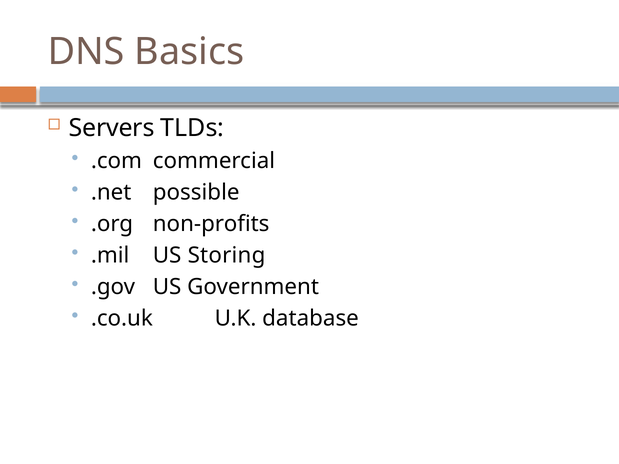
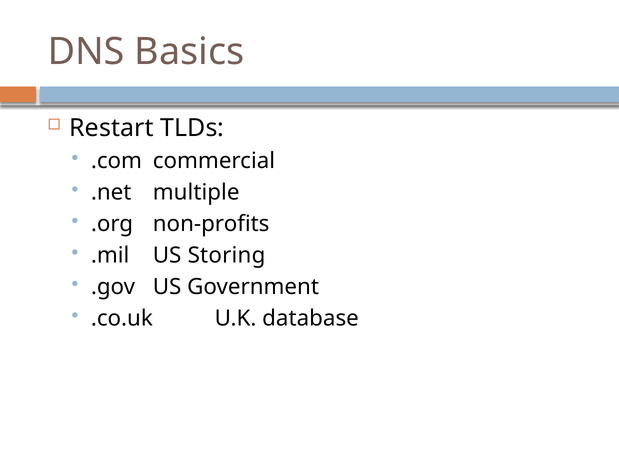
Servers: Servers -> Restart (112, 128)
possible: possible -> multiple (196, 193)
